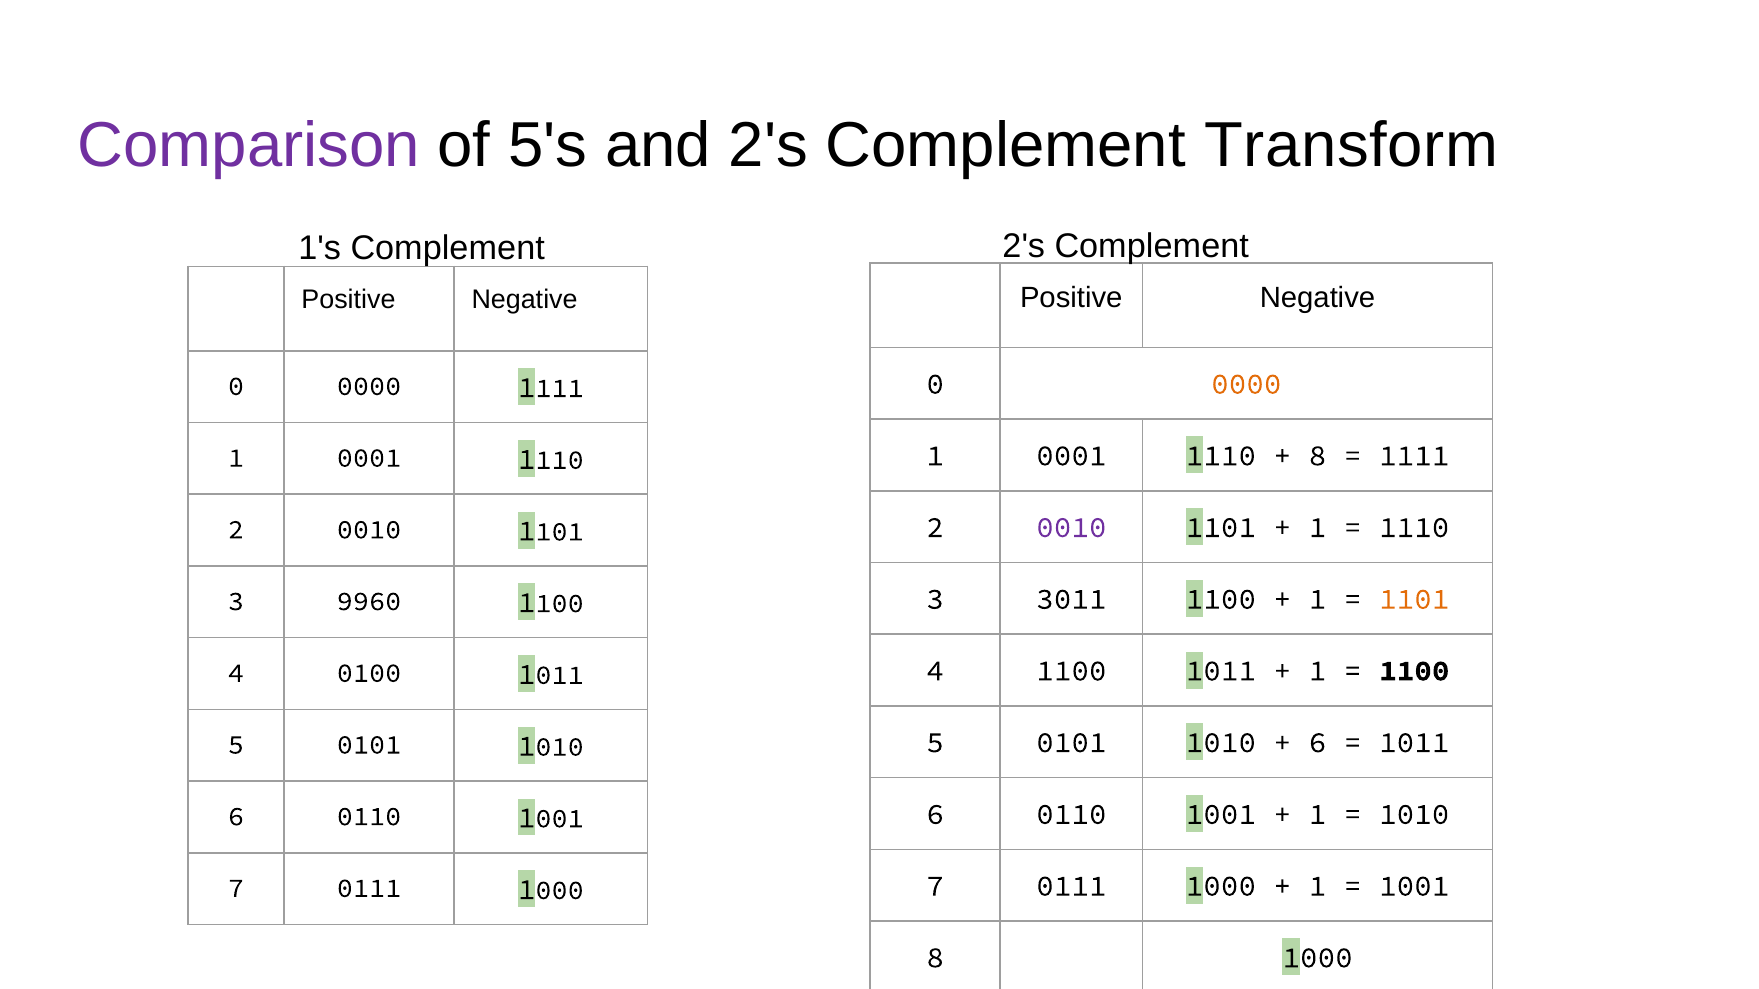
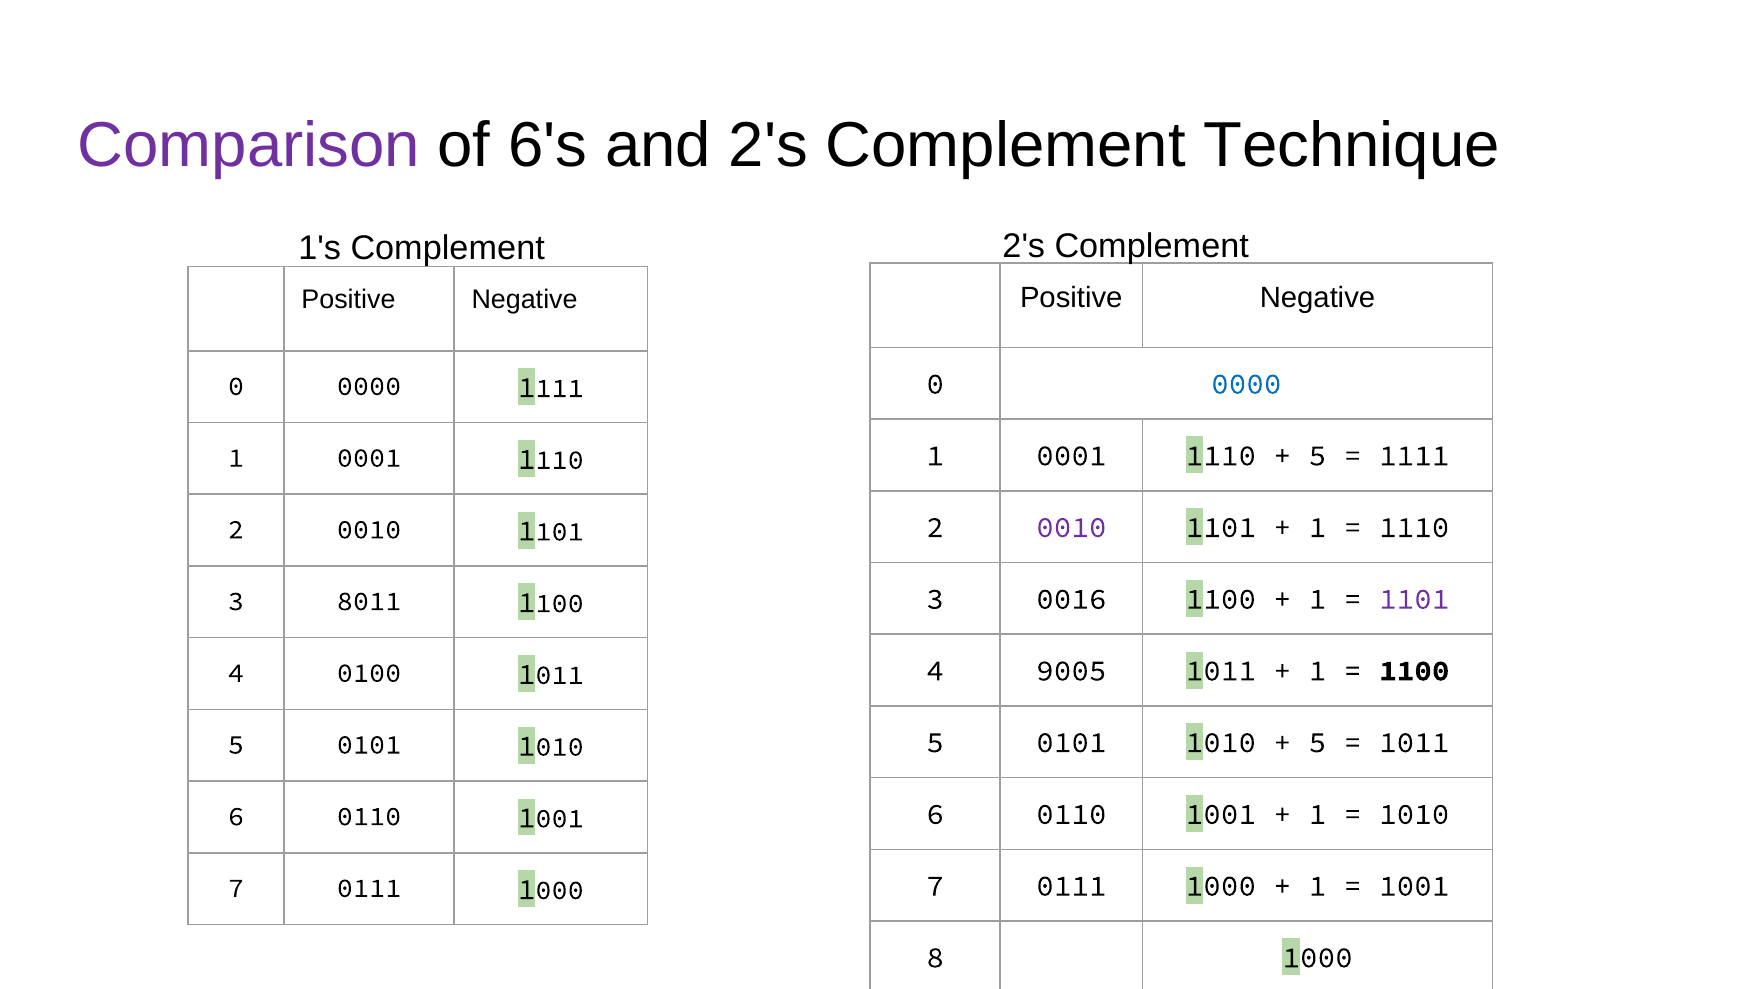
5's: 5's -> 6's (548, 146)
Transform: Transform -> Technique (1352, 146)
0000 colour: orange -> blue (1246, 384)
8: 8 -> 5 (1318, 456)
3011: 3011 -> 0016 (1071, 599)
1101 colour: orange -> purple (1414, 599)
9960: 9960 -> 8011 (369, 602)
4 1100: 1100 -> 9005 (1071, 671)
6: 6 -> 5 (1318, 743)
